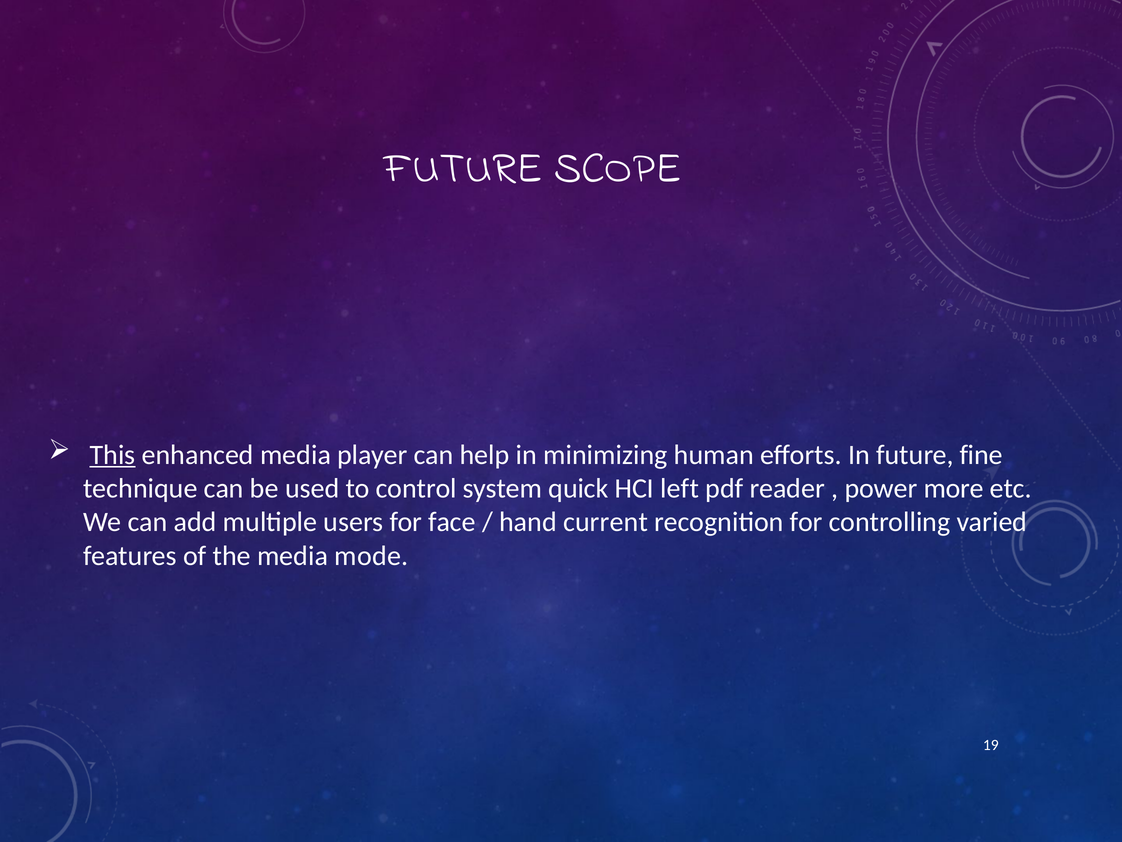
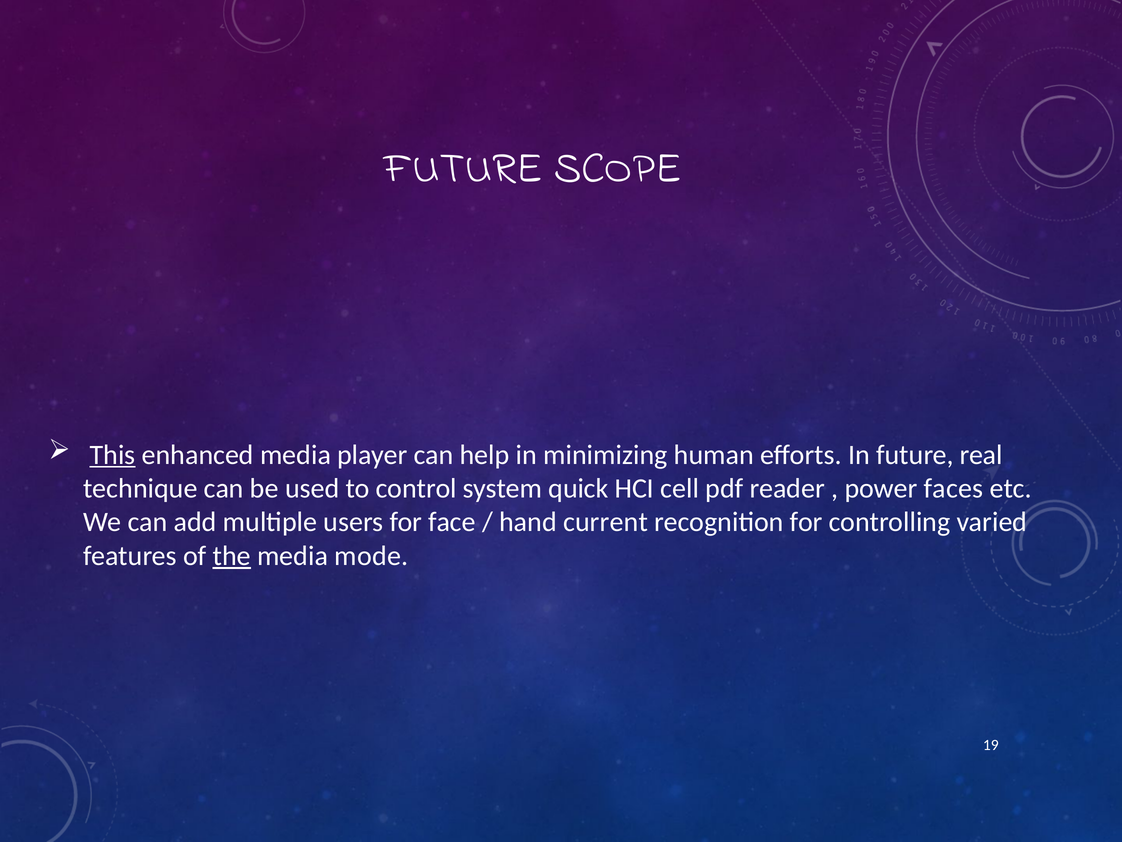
fine: fine -> real (981, 455)
left: left -> cell (680, 488)
more: more -> faces (954, 488)
the underline: none -> present (232, 556)
